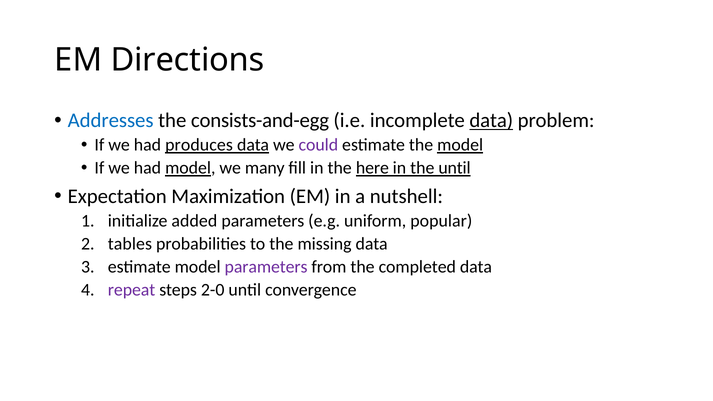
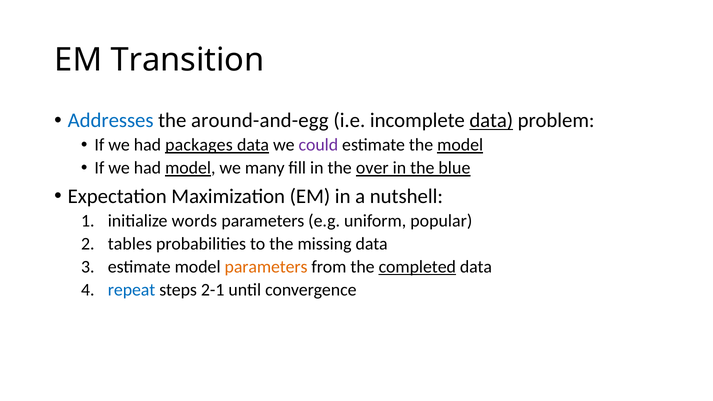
Directions: Directions -> Transition (187, 60)
consists-and-egg: consists-and-egg -> around-and-egg (260, 121)
produces: produces -> packages (199, 145)
here: here -> over (372, 168)
the until: until -> blue (454, 168)
added: added -> words (194, 221)
parameters colour: purple -> orange (266, 267)
completed underline: none -> present (417, 267)
repeat colour: purple -> blue (132, 290)
2-0: 2-0 -> 2-1 (213, 290)
